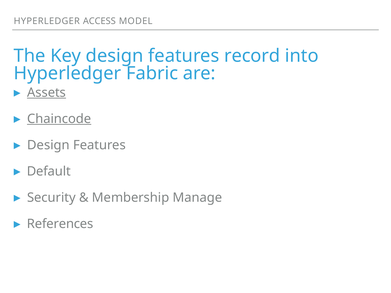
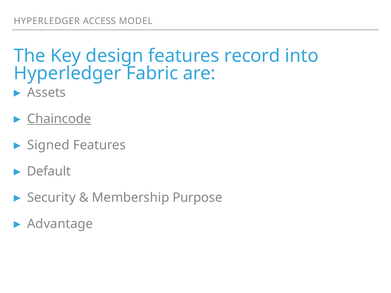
Assets underline: present -> none (47, 93)
Design: Design -> Signed (48, 145)
Manage: Manage -> Purpose (197, 198)
References: References -> Advantage (60, 224)
